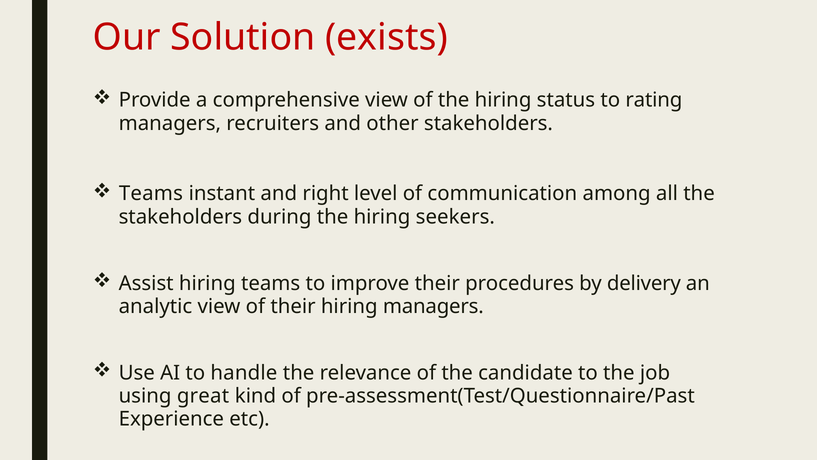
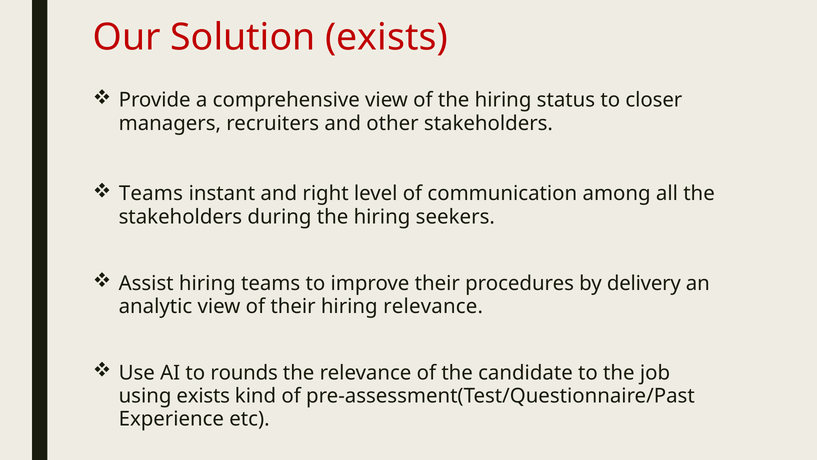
rating: rating -> closer (654, 100)
hiring managers: managers -> relevance (433, 306)
handle: handle -> rounds (244, 373)
using great: great -> exists (203, 396)
